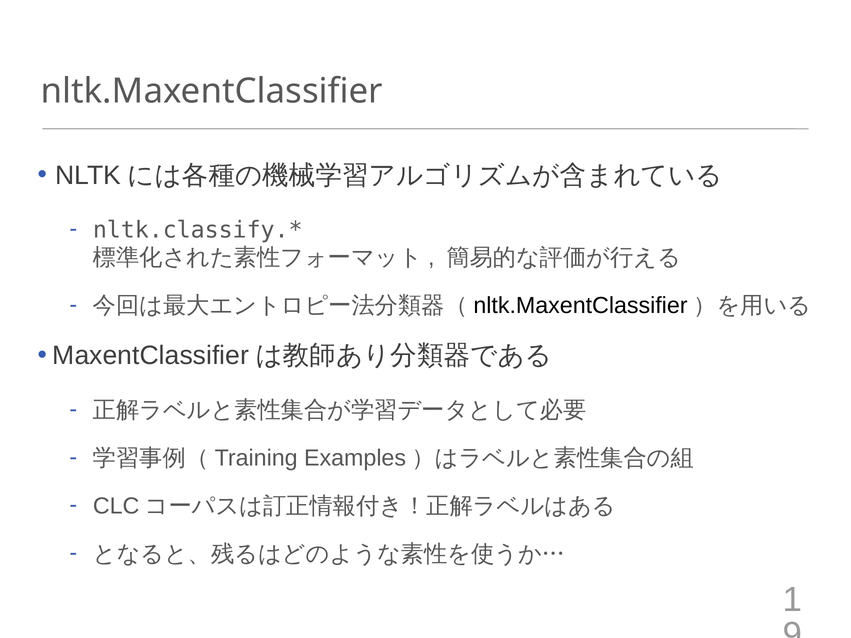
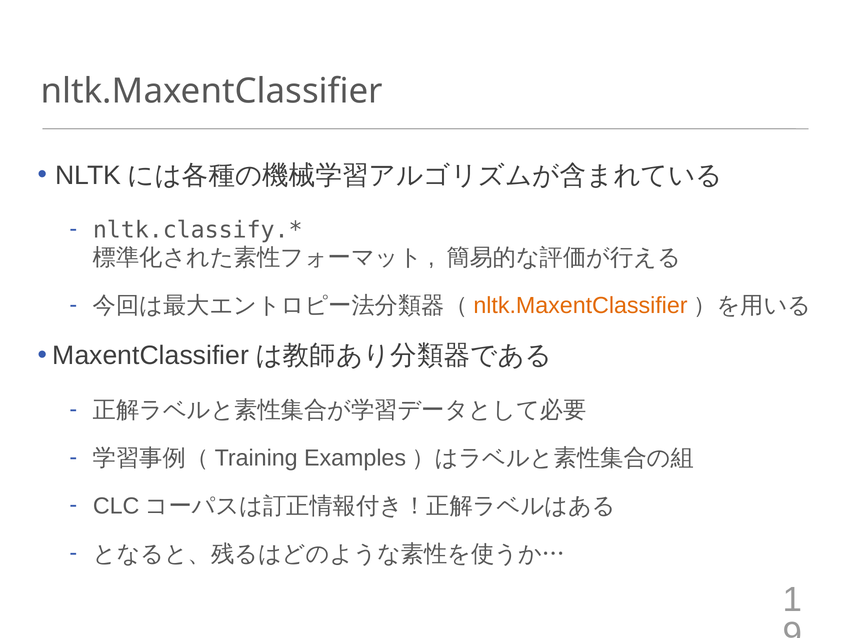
nltk.MaxentClassifier colour: black -> orange (580, 306)
